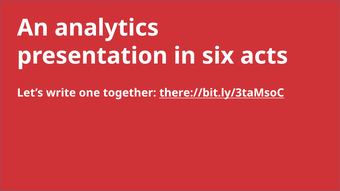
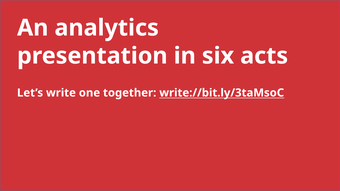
there://bit.ly/3taMsoC: there://bit.ly/3taMsoC -> write://bit.ly/3taMsoC (222, 93)
